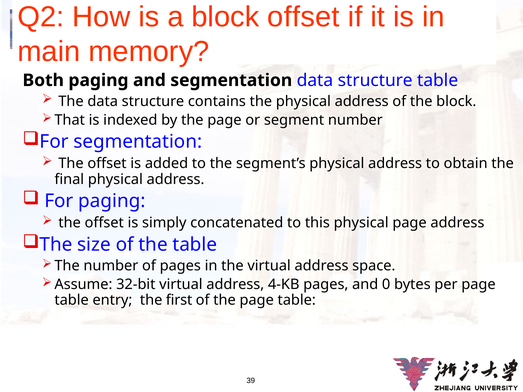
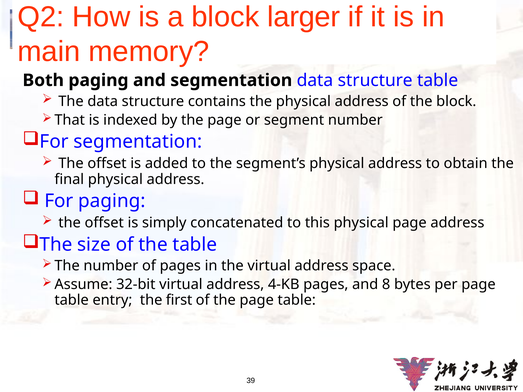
block offset: offset -> larger (304, 17)
0: 0 -> 8 (386, 284)
